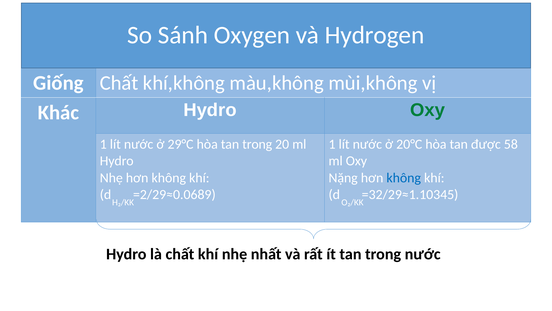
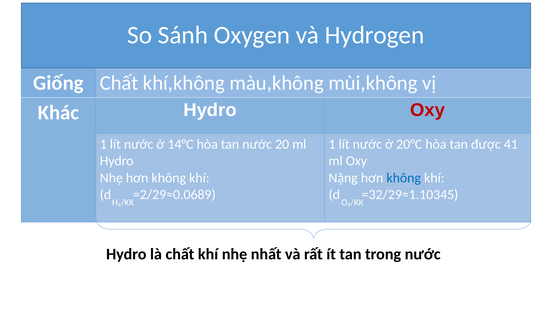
Oxy colour: green -> red (428, 110)
29°C: 29°C -> 14°C (181, 144)
hòa tan trong: trong -> nước (257, 144)
58: 58 -> 41 (511, 144)
